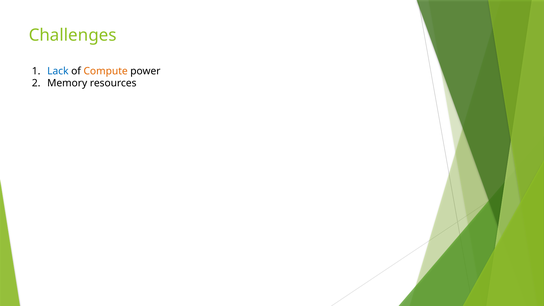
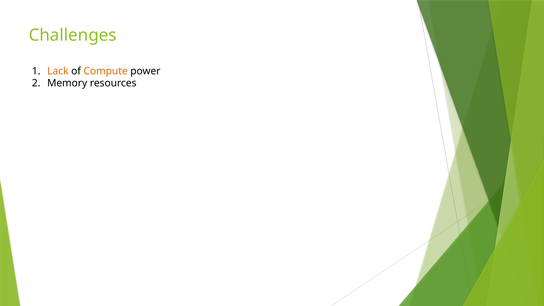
Lack colour: blue -> orange (58, 71)
